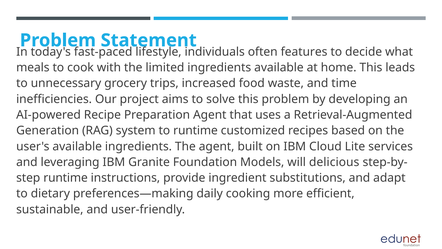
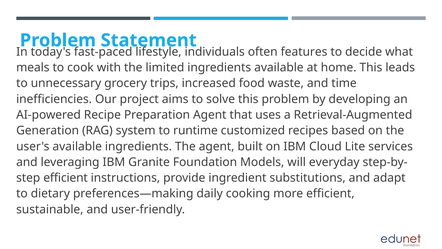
delicious: delicious -> everyday (334, 162)
runtime: runtime -> efficient (66, 178)
